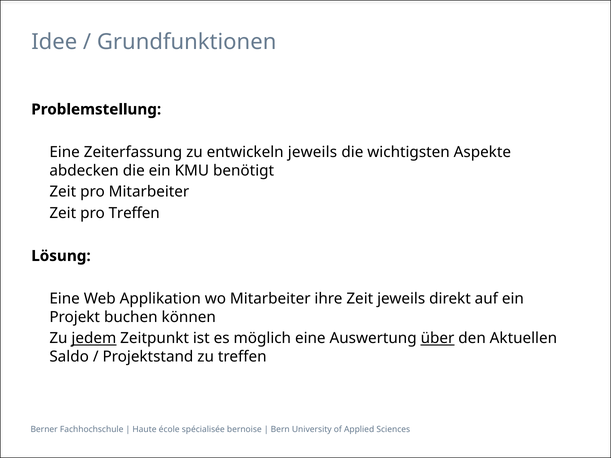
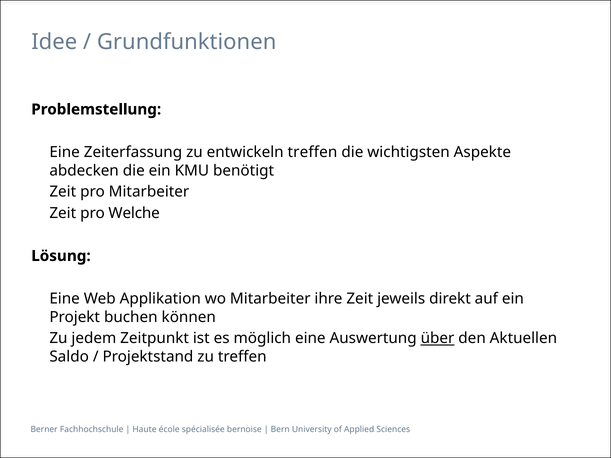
entwickeln jeweils: jeweils -> treffen (312, 152)
pro Treffen: Treffen -> Welche (134, 213)
jedem underline: present -> none (94, 339)
